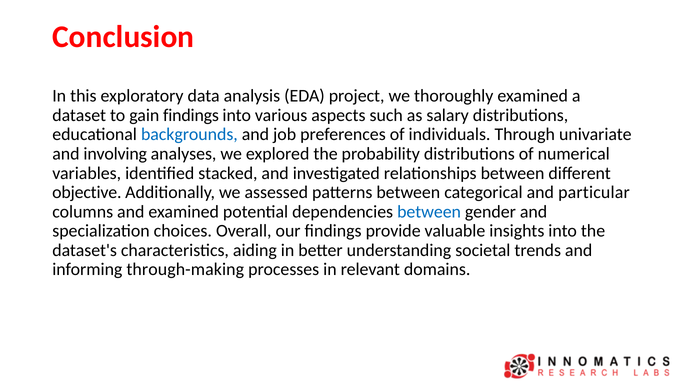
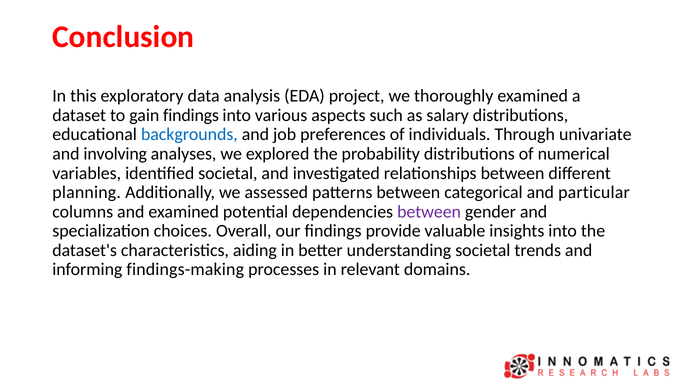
identified stacked: stacked -> societal (228, 173)
objective: objective -> planning (87, 192)
between colour: blue -> purple (429, 212)
through-making: through-making -> findings-making (185, 269)
